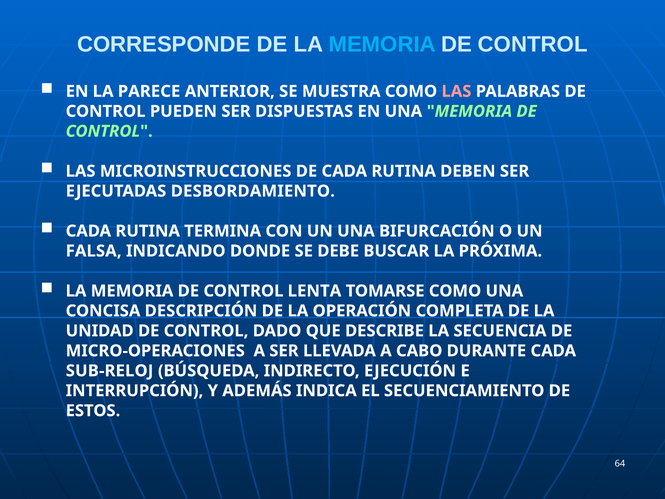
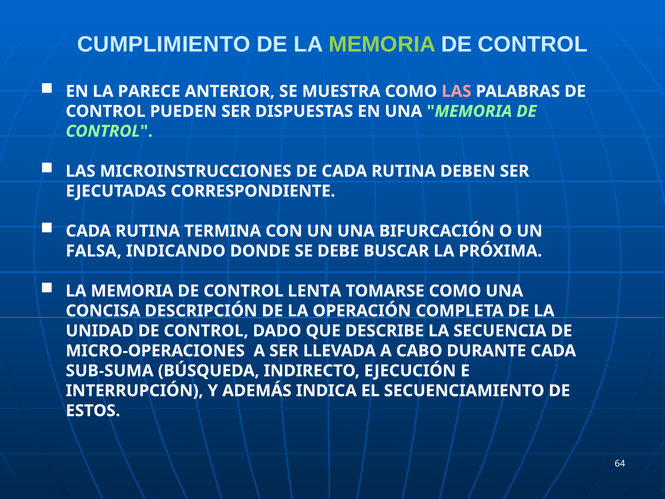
CORRESPONDE: CORRESPONDE -> CUMPLIMIENTO (164, 44)
MEMORIA colour: light blue -> light green (382, 44)
DESBORDAMIENTO: DESBORDAMIENTO -> CORRESPONDIENTE (253, 191)
SUB-RELOJ: SUB-RELOJ -> SUB-SUMA (110, 371)
